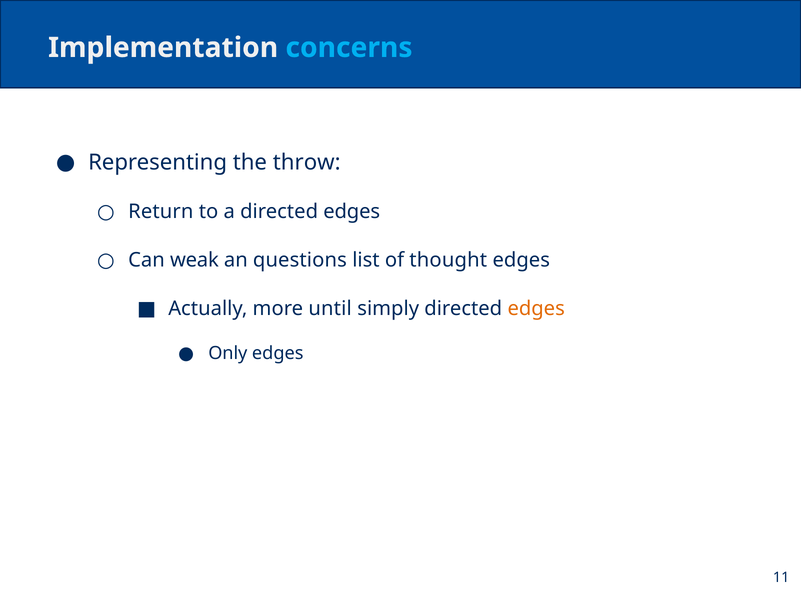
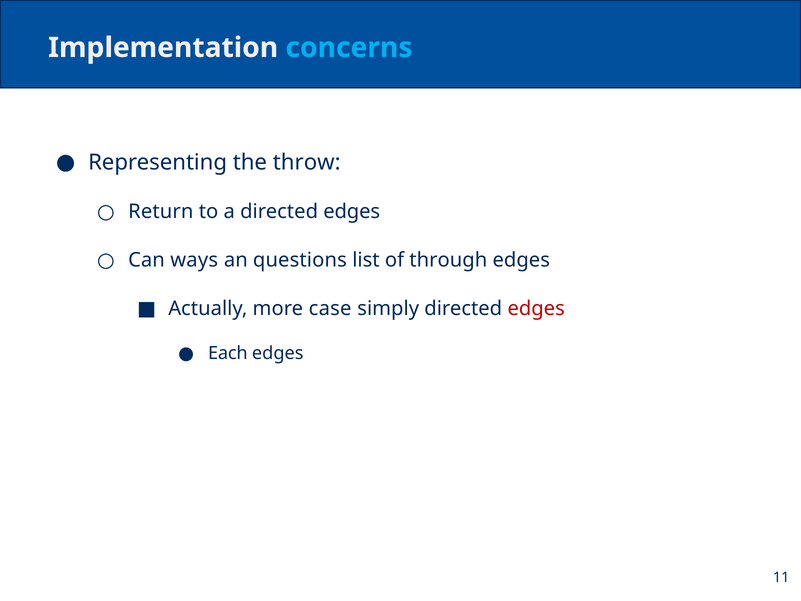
weak: weak -> ways (194, 260)
thought: thought -> through (448, 260)
until: until -> case (330, 309)
edges colour: orange -> red (536, 309)
Only: Only -> Each (228, 353)
